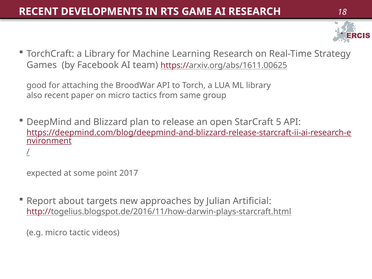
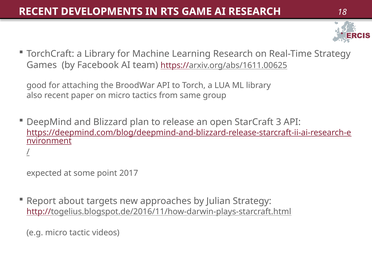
5: 5 -> 3 (279, 122)
Julian Artificial: Artificial -> Strategy (252, 201)
